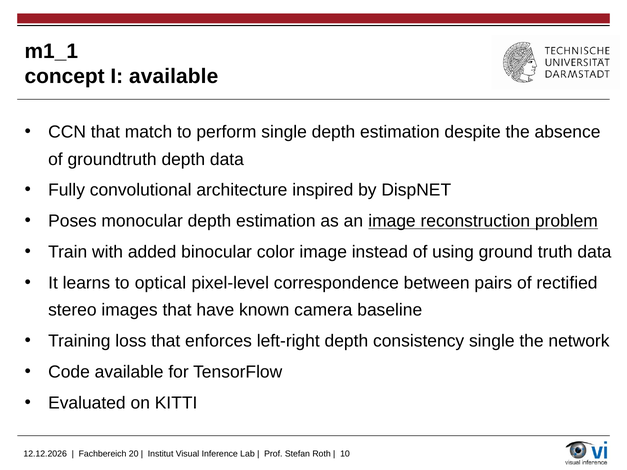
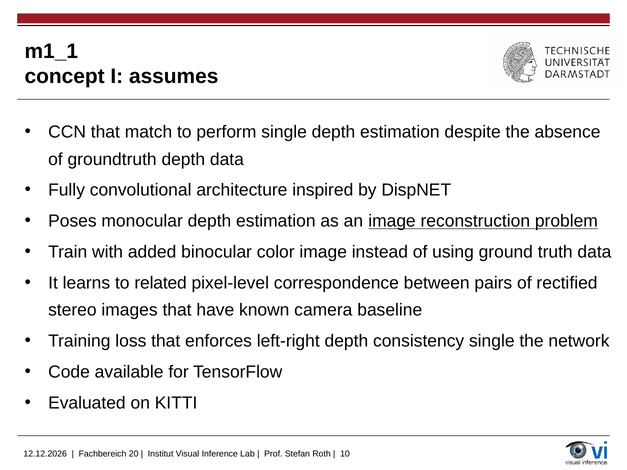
I available: available -> assumes (174, 76)
optical: optical -> related (161, 283)
